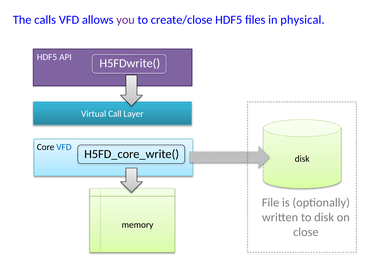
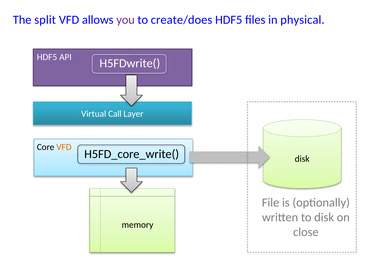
calls: calls -> split (45, 20)
create/close: create/close -> create/does (182, 20)
VFD colour: blue -> orange (64, 147)
